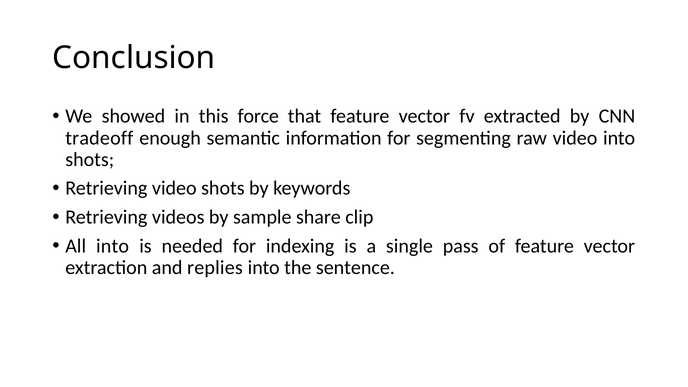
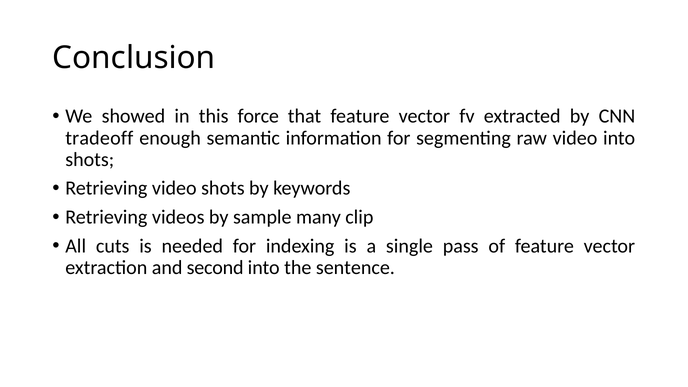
share: share -> many (318, 217)
All into: into -> cuts (113, 246)
replies: replies -> second (215, 268)
